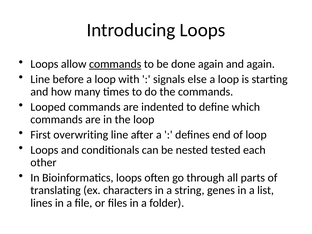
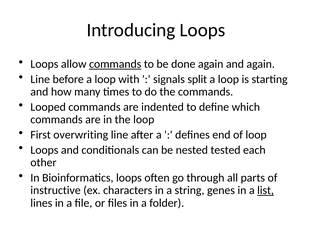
else: else -> split (197, 79)
translating: translating -> instructive (56, 190)
list underline: none -> present (266, 190)
